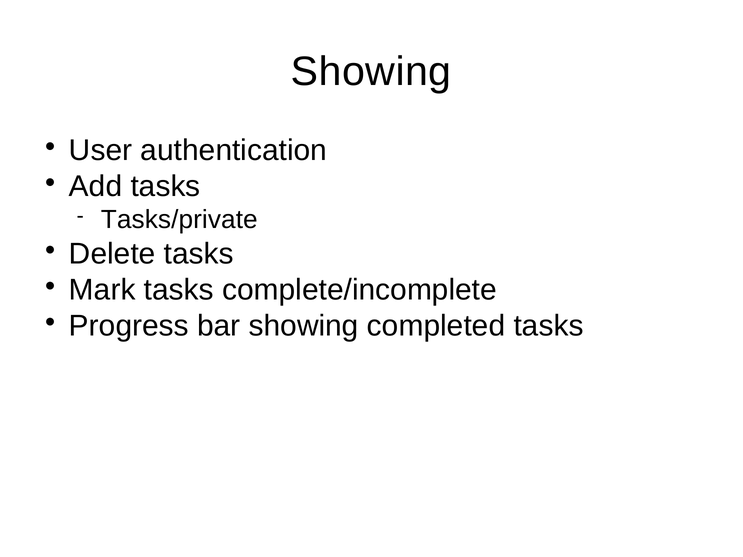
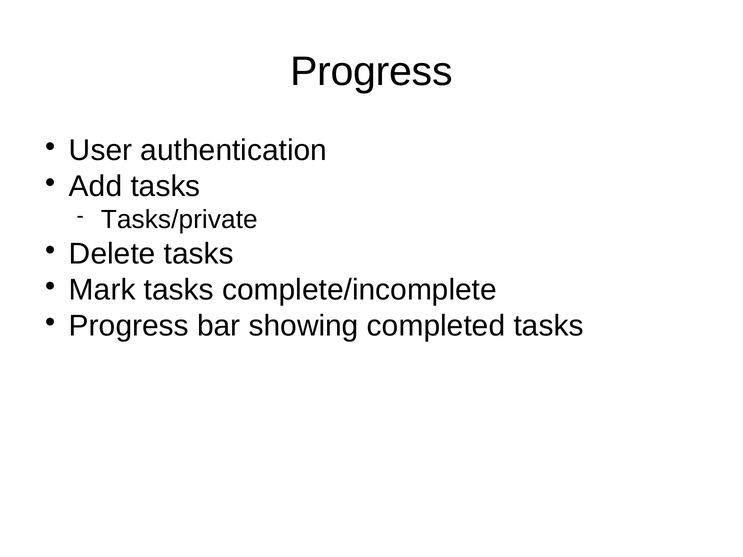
Showing: Showing -> Progress (371, 72)
